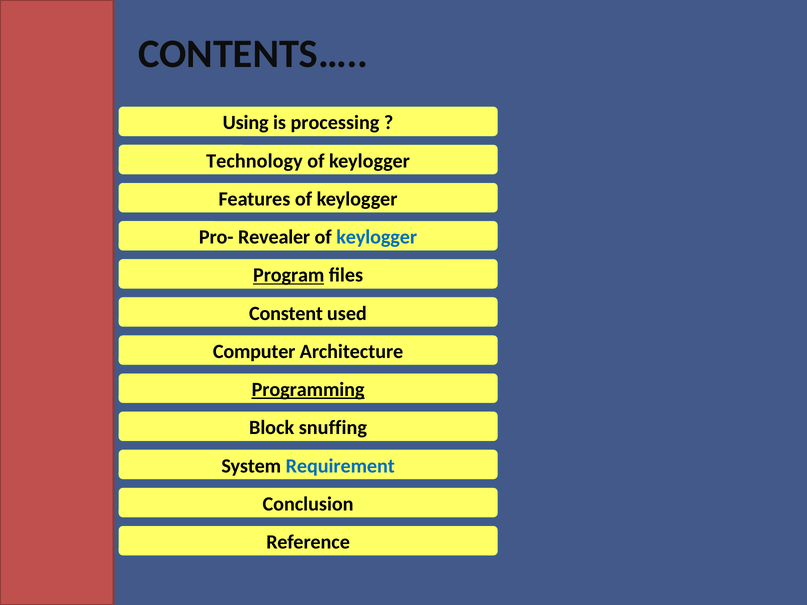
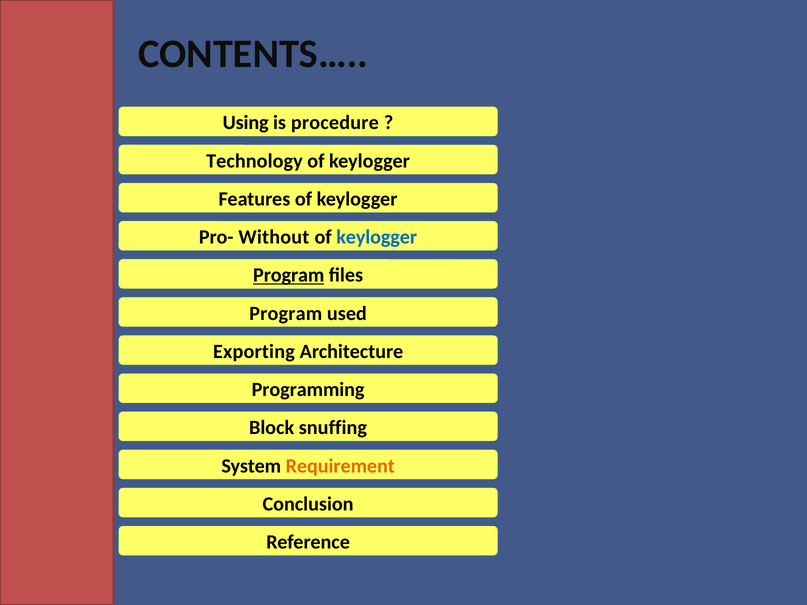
processing: processing -> procedure (335, 123)
Revealer: Revealer -> Without (274, 237)
Constent: Constent -> Program (286, 314)
Computer: Computer -> Exporting (254, 352)
Programming underline: present -> none (308, 390)
Requirement colour: blue -> orange (340, 466)
